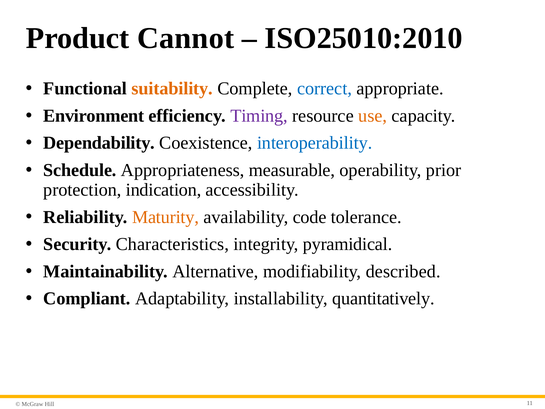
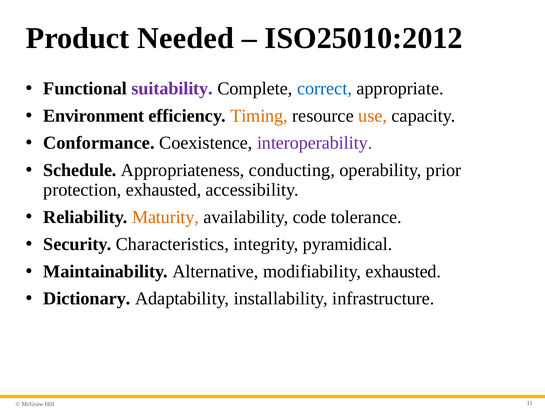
Cannot: Cannot -> Needed (186, 38)
ISO25010:2010: ISO25010:2010 -> ISO25010:2012 (364, 38)
suitability colour: orange -> purple (172, 89)
Timing colour: purple -> orange (259, 116)
Dependability: Dependability -> Conformance (99, 143)
interoperability colour: blue -> purple (315, 143)
measurable: measurable -> conducting (292, 170)
protection indication: indication -> exhausted (164, 190)
modifiability described: described -> exhausted (403, 271)
Compliant: Compliant -> Dictionary (87, 298)
quantitatively: quantitatively -> infrastructure (383, 298)
